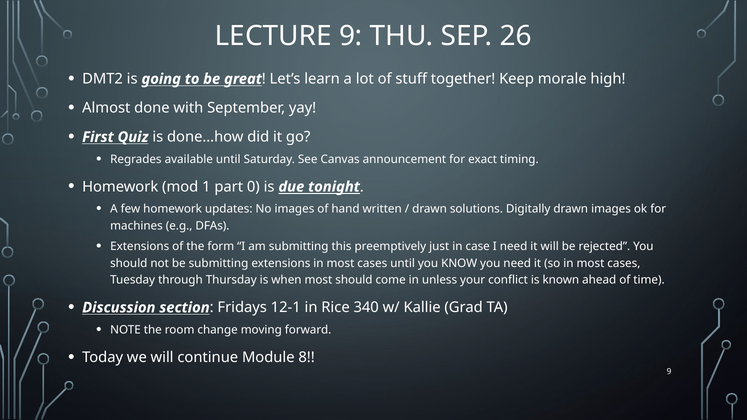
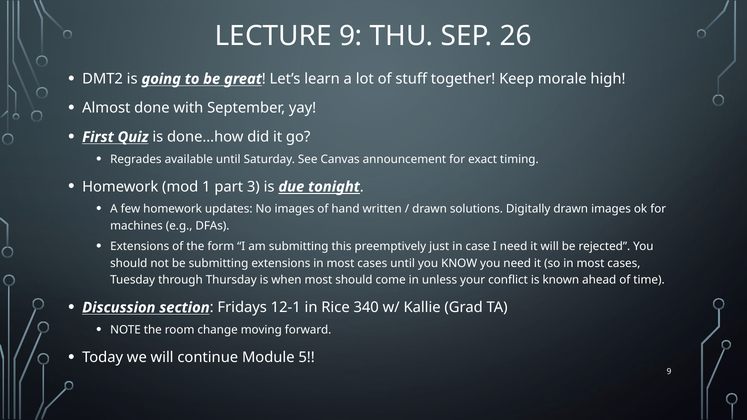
0: 0 -> 3 (253, 187)
8: 8 -> 5 (307, 357)
